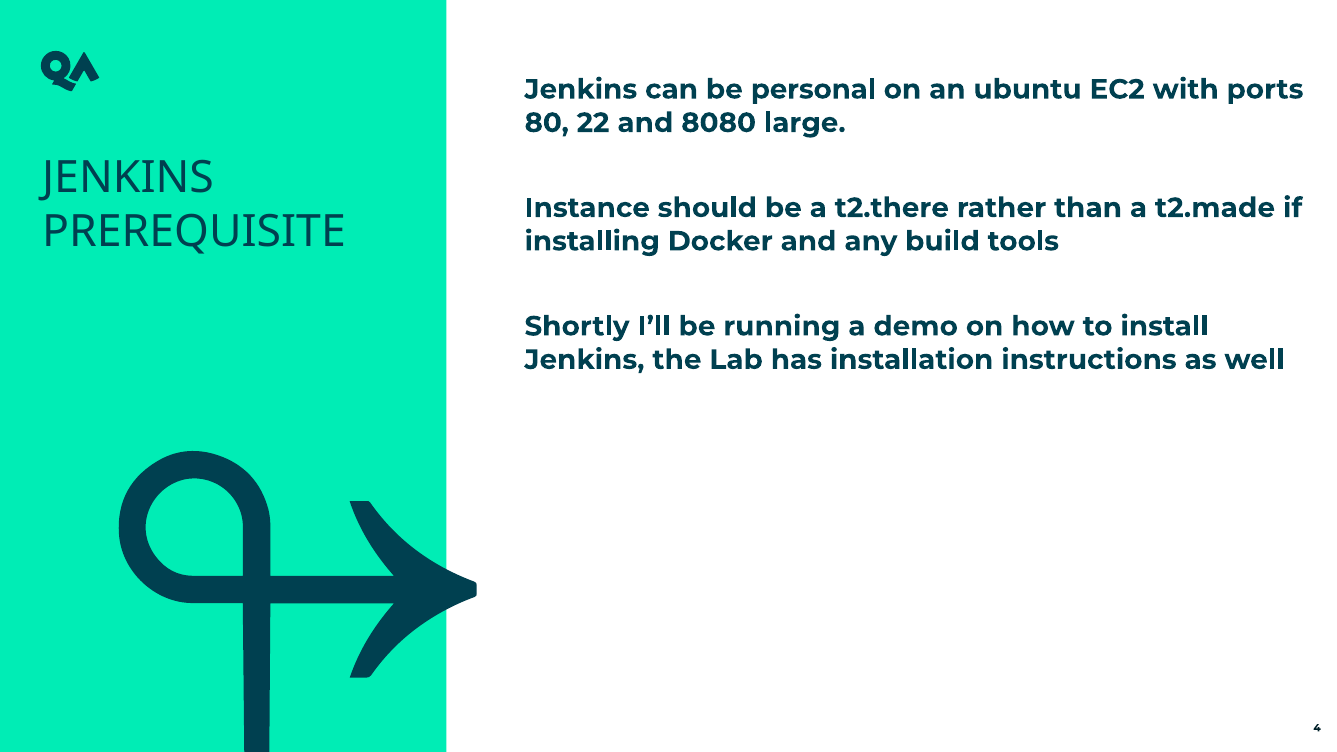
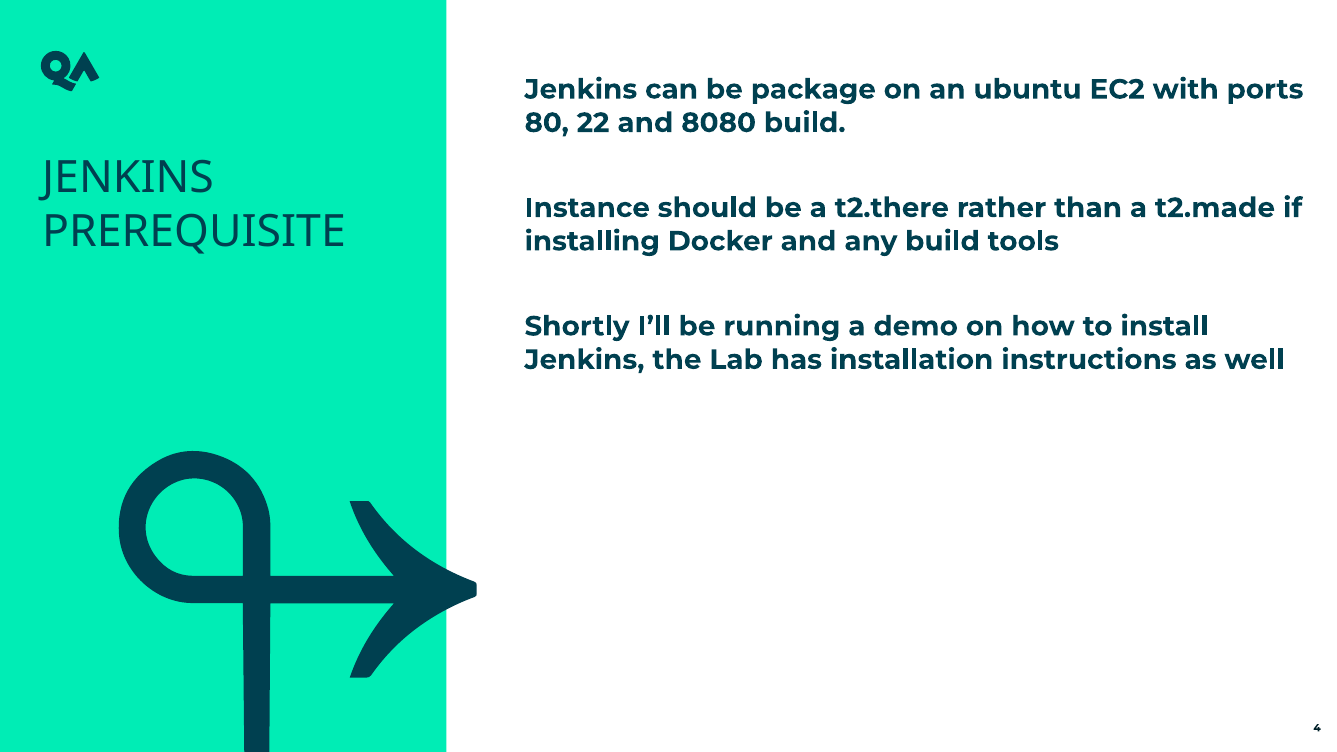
personal: personal -> package (813, 89)
8080 large: large -> build (805, 123)
